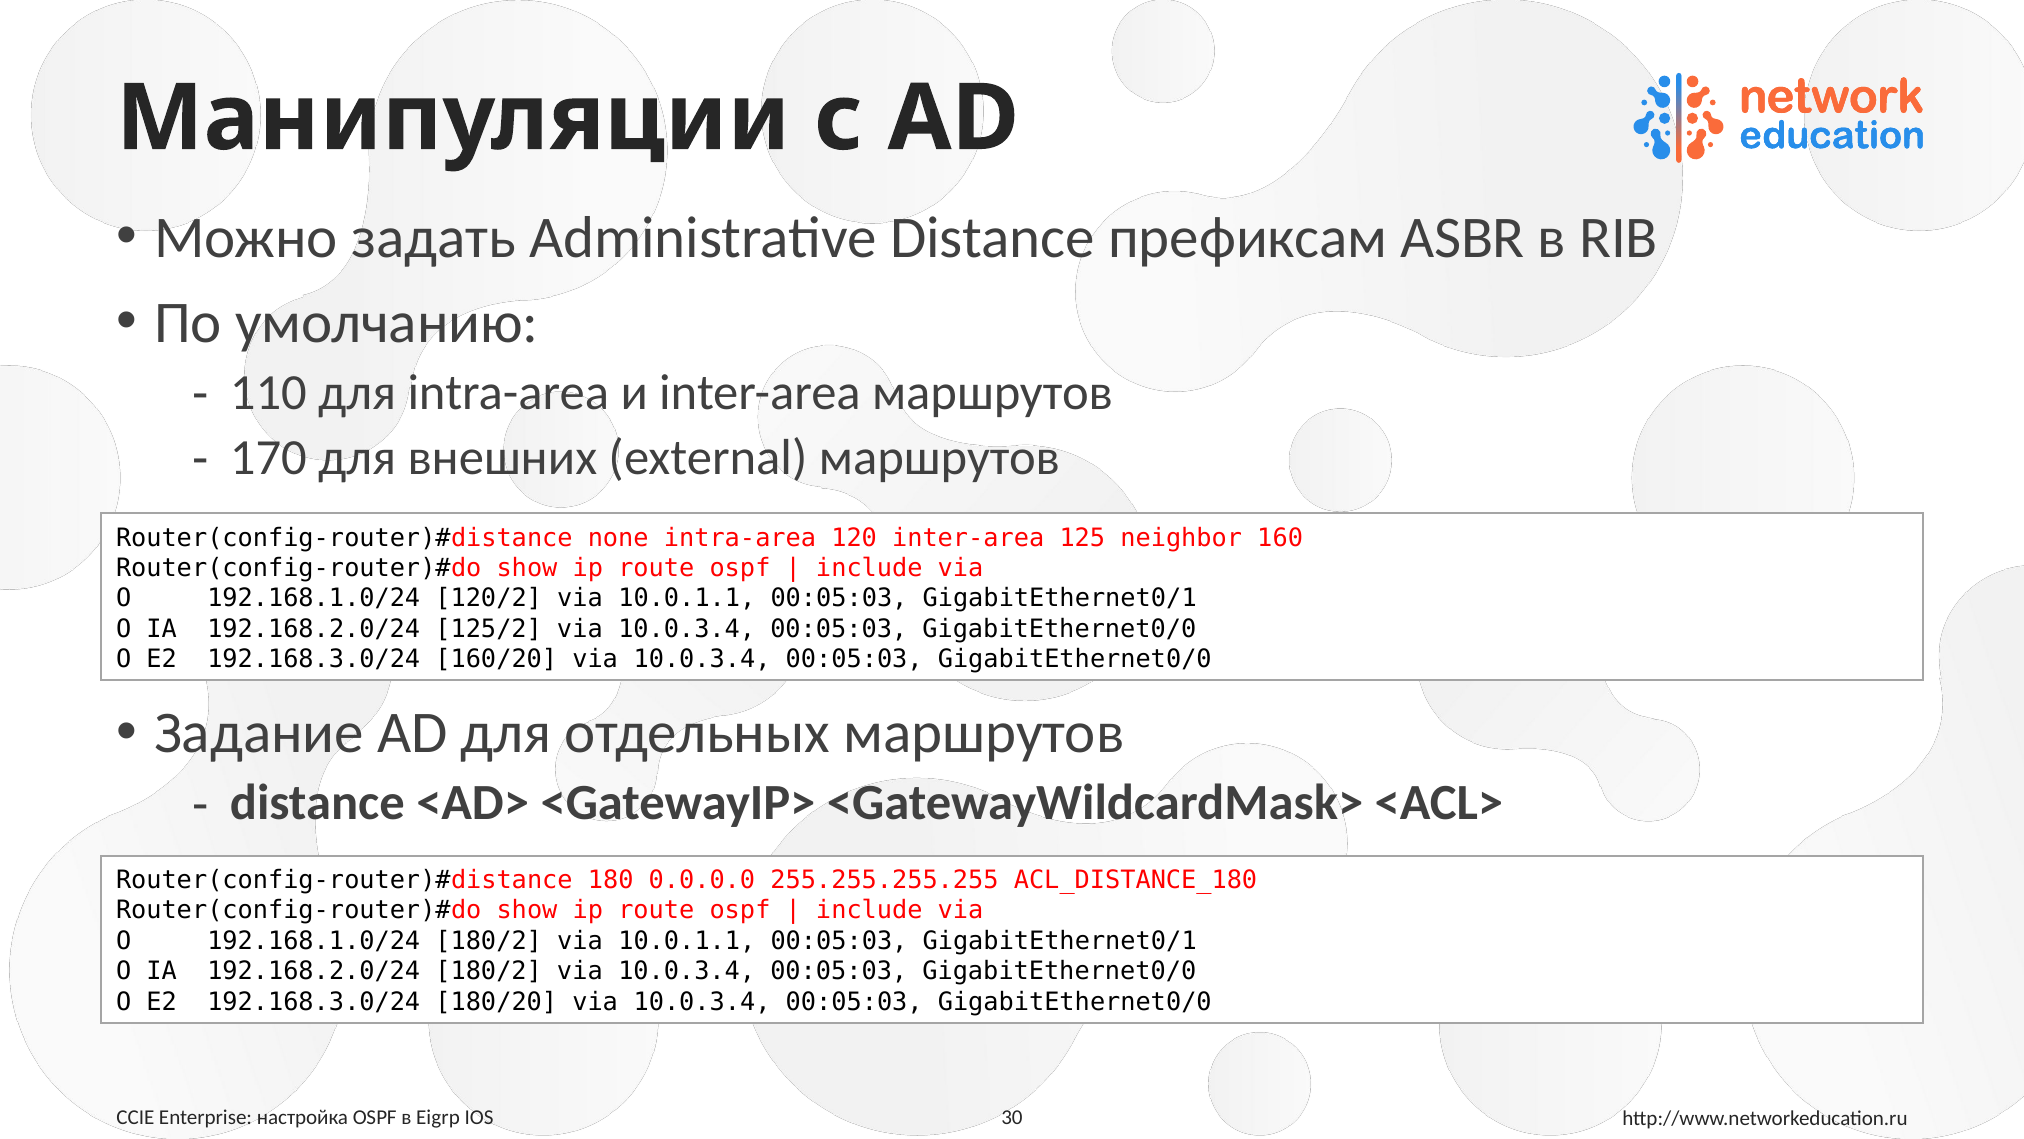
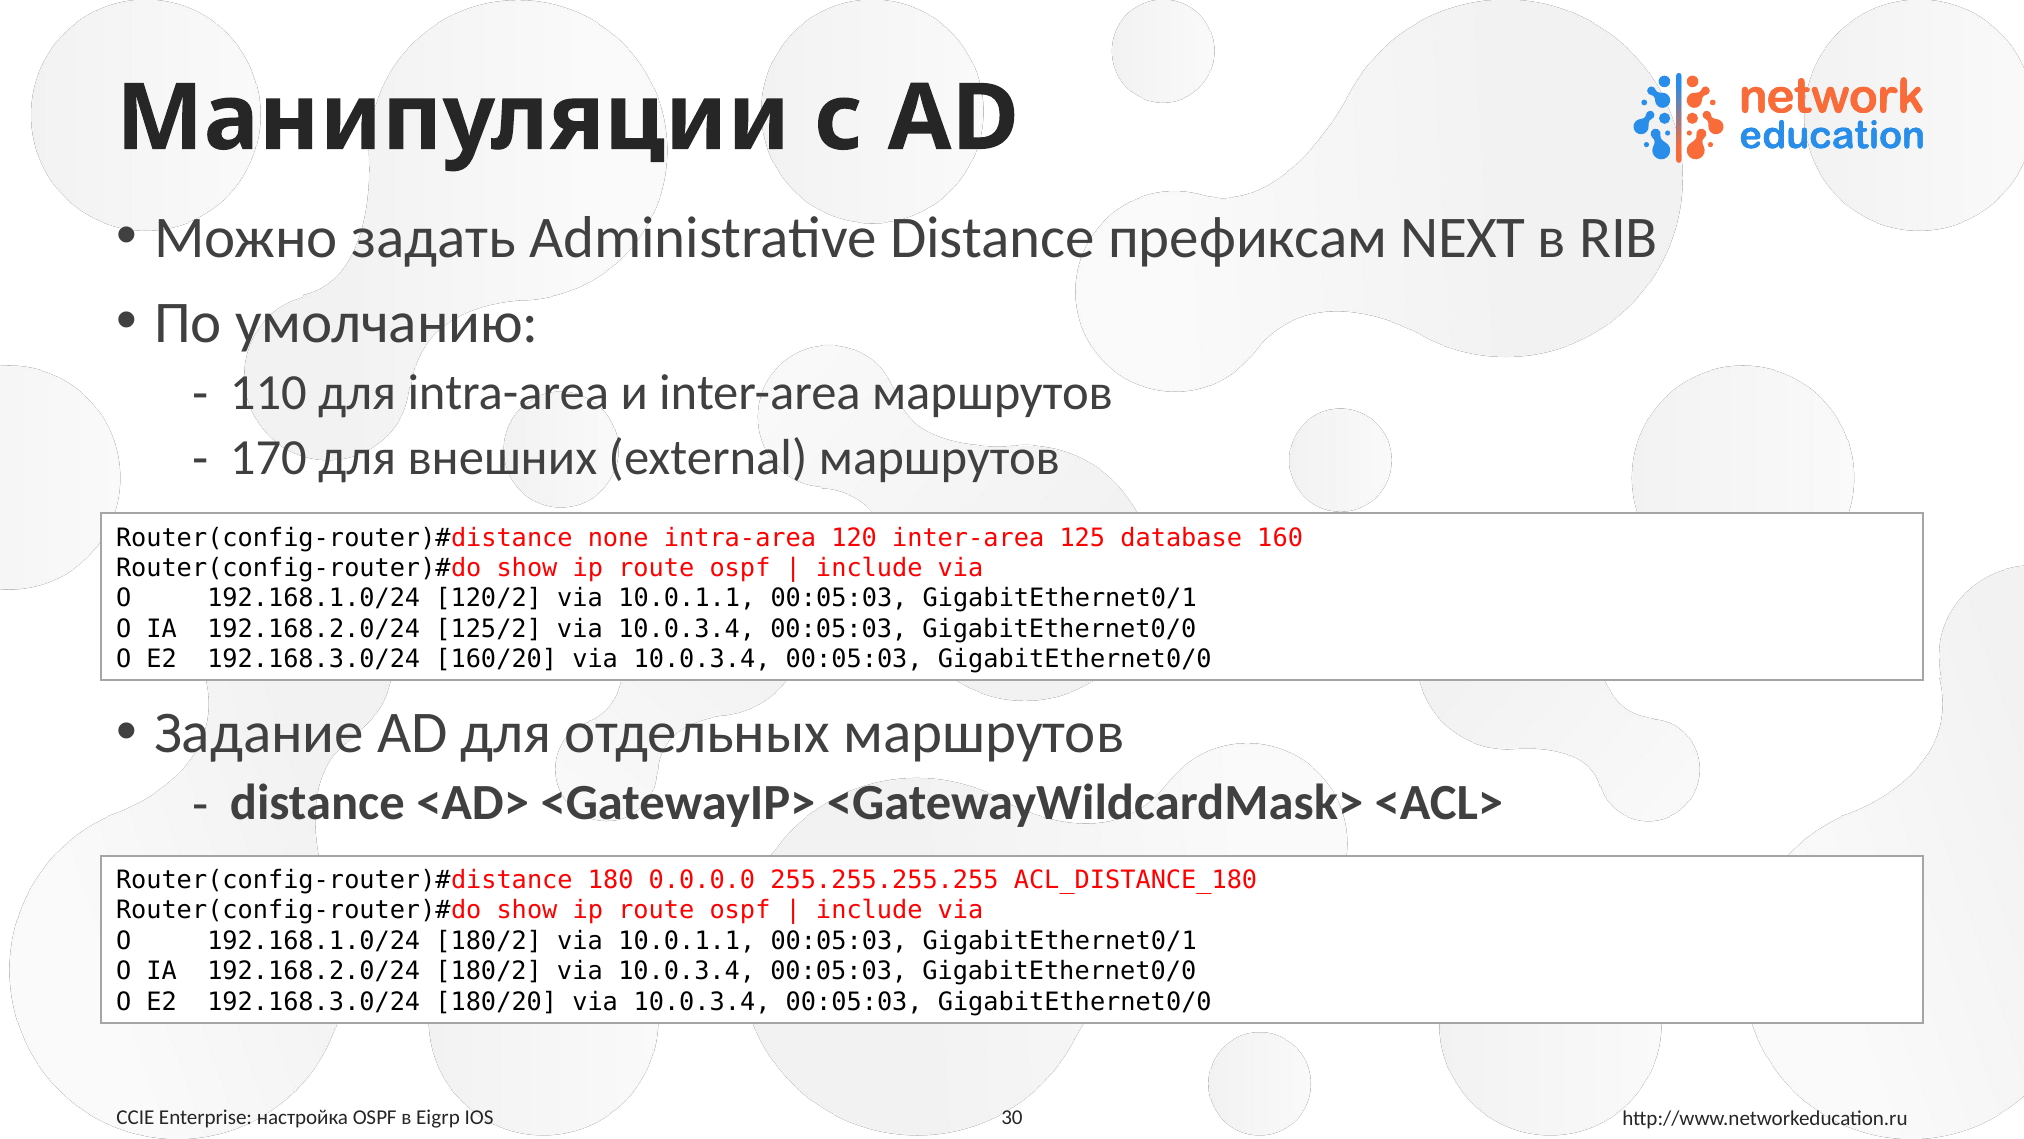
ASBR: ASBR -> NEXT (1463, 238)
neighbor: neighbor -> database (1181, 538)
